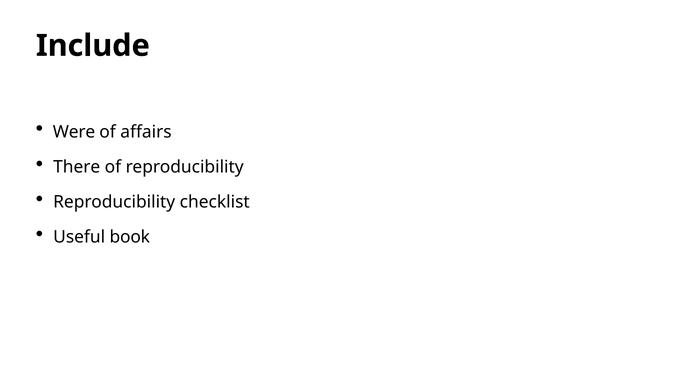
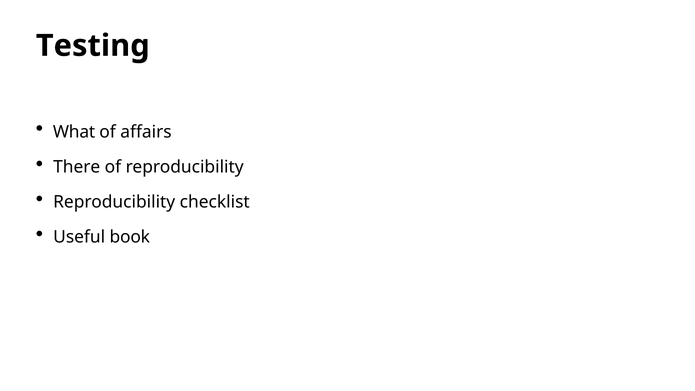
Include: Include -> Testing (93, 46)
Were: Were -> What (74, 132)
